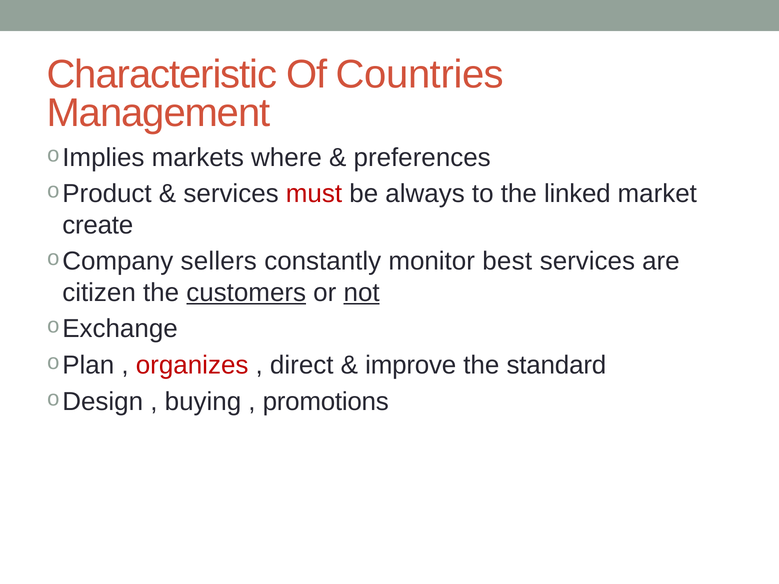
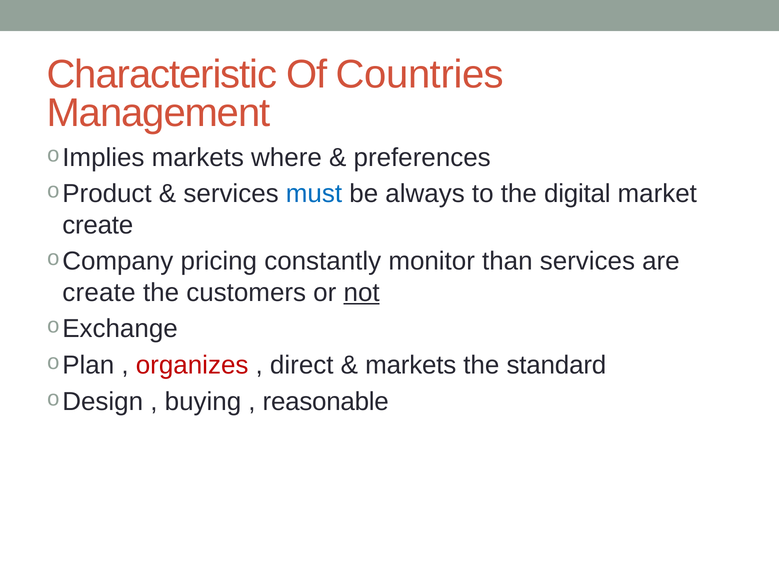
must colour: red -> blue (314, 194)
linked: linked -> digital (577, 194)
sellers: sellers -> pricing (219, 261)
best: best -> than (507, 261)
citizen: citizen -> create (99, 293)
customers underline: present -> none (246, 293)
improve: improve -> markets (411, 365)
promotions: promotions -> reasonable (326, 402)
